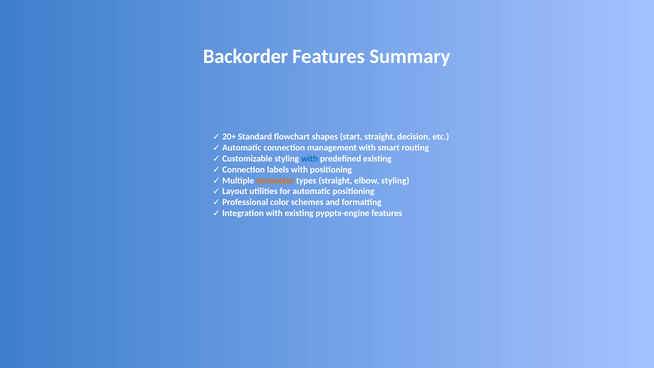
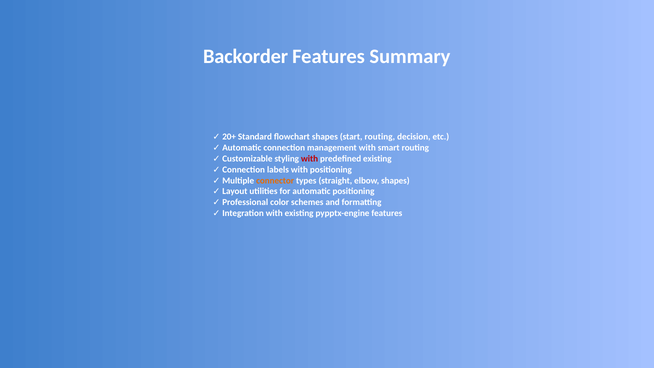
start straight: straight -> routing (380, 137)
with colour: blue -> red (310, 159)
elbow styling: styling -> shapes (395, 180)
